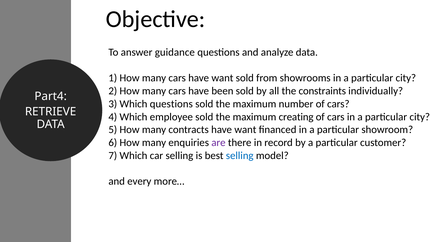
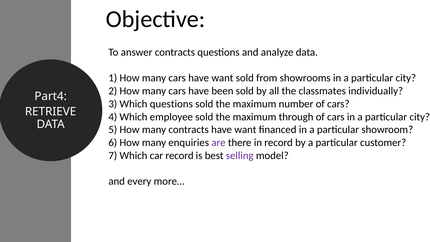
answer guidance: guidance -> contracts (175, 52)
constraints: constraints -> classmates (322, 91)
creating: creating -> through (296, 117)
car selling: selling -> record (179, 155)
selling colour: blue -> purple (240, 155)
